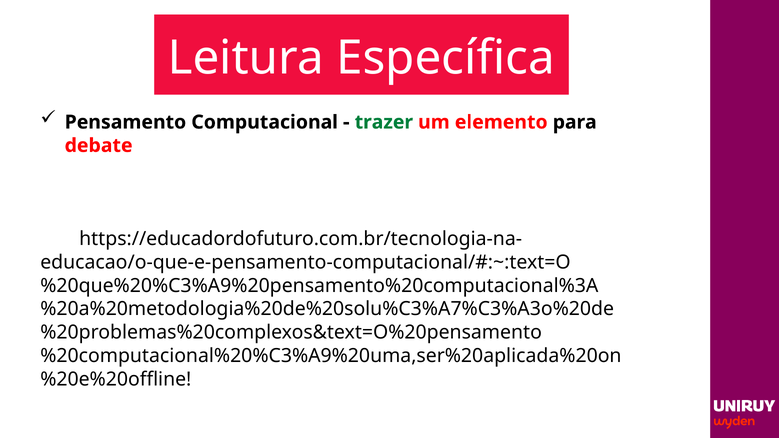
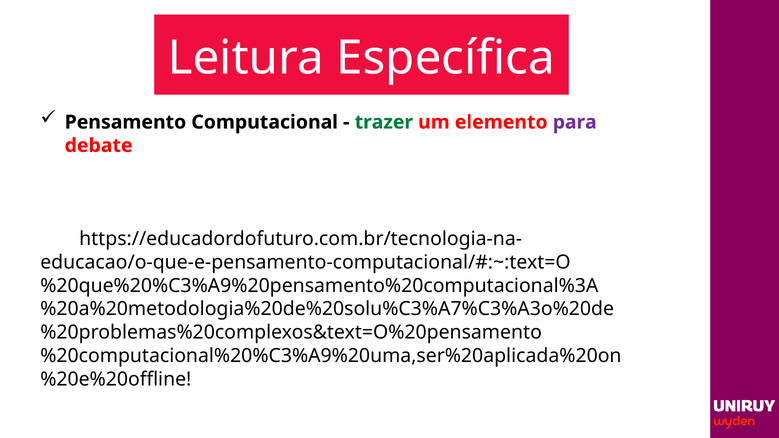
para colour: black -> purple (575, 122)
